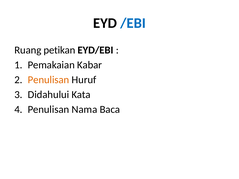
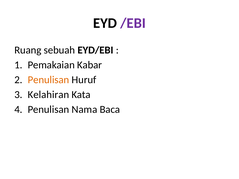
/EBI colour: blue -> purple (133, 23)
petikan: petikan -> sebuah (59, 50)
Didahului: Didahului -> Kelahiran (48, 95)
